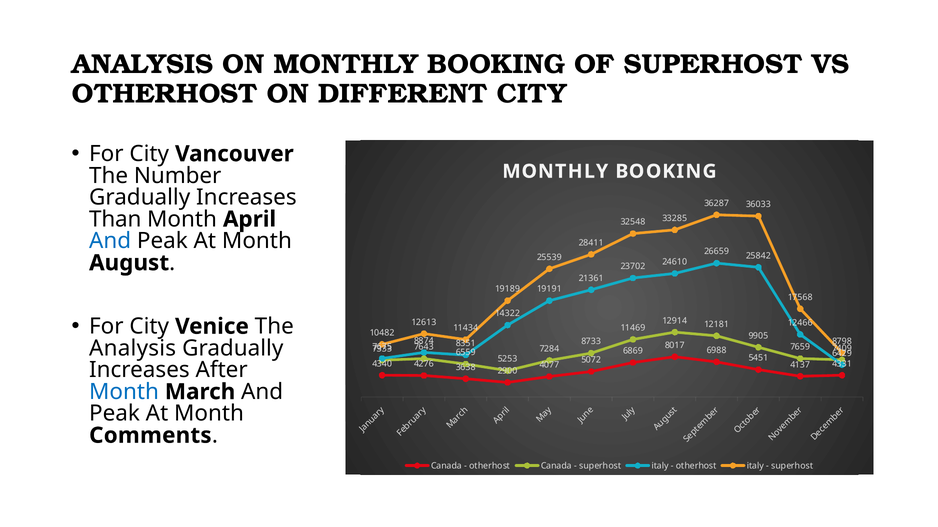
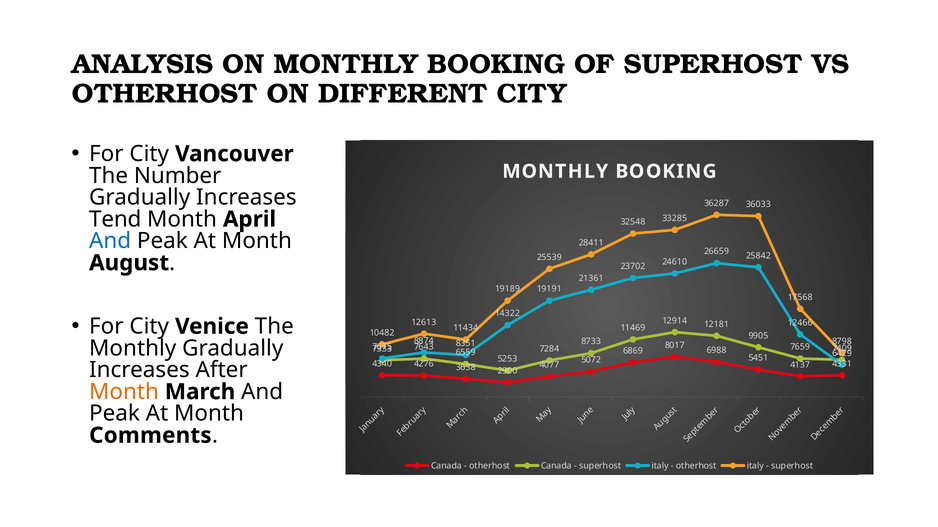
Than: Than -> Tend (115, 220)
Analysis: Analysis -> Monthly (133, 349)
Month colour: blue -> orange (124, 392)
